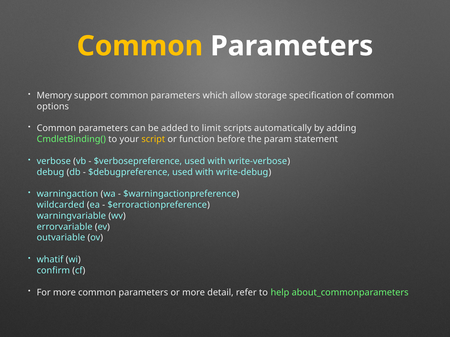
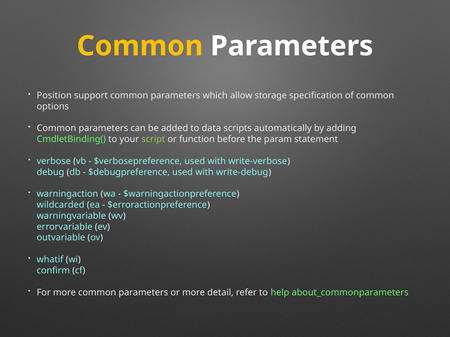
Memory: Memory -> Position (54, 96)
limit: limit -> data (211, 129)
script colour: yellow -> light green (153, 139)
